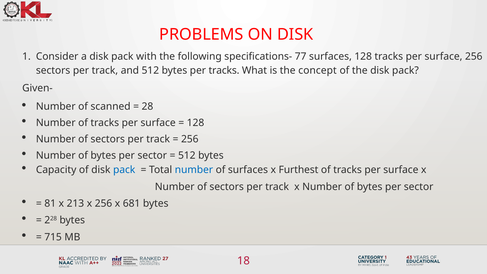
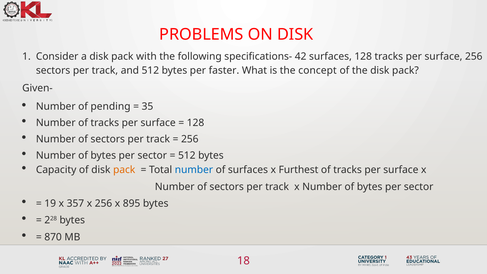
77: 77 -> 42 (301, 56)
per tracks: tracks -> faster (224, 70)
scanned: scanned -> pending (111, 107)
28: 28 -> 35 (147, 107)
pack colour: blue -> orange (124, 170)
81: 81 -> 19 (50, 203)
213: 213 -> 357 (75, 203)
681: 681 -> 895 (132, 203)
715: 715 -> 870 (53, 237)
